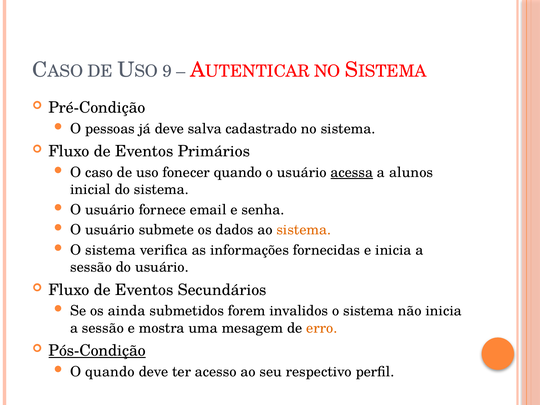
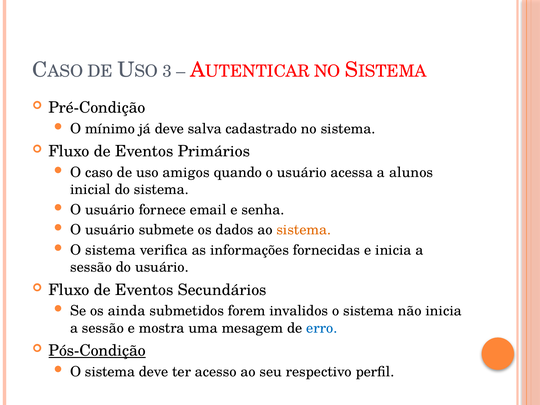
9: 9 -> 3 (167, 71)
pessoas: pessoas -> mínimo (110, 129)
fonecer: fonecer -> amigos (186, 172)
acessa underline: present -> none (352, 172)
erro colour: orange -> blue (322, 328)
quando: quando -> sistema (110, 372)
